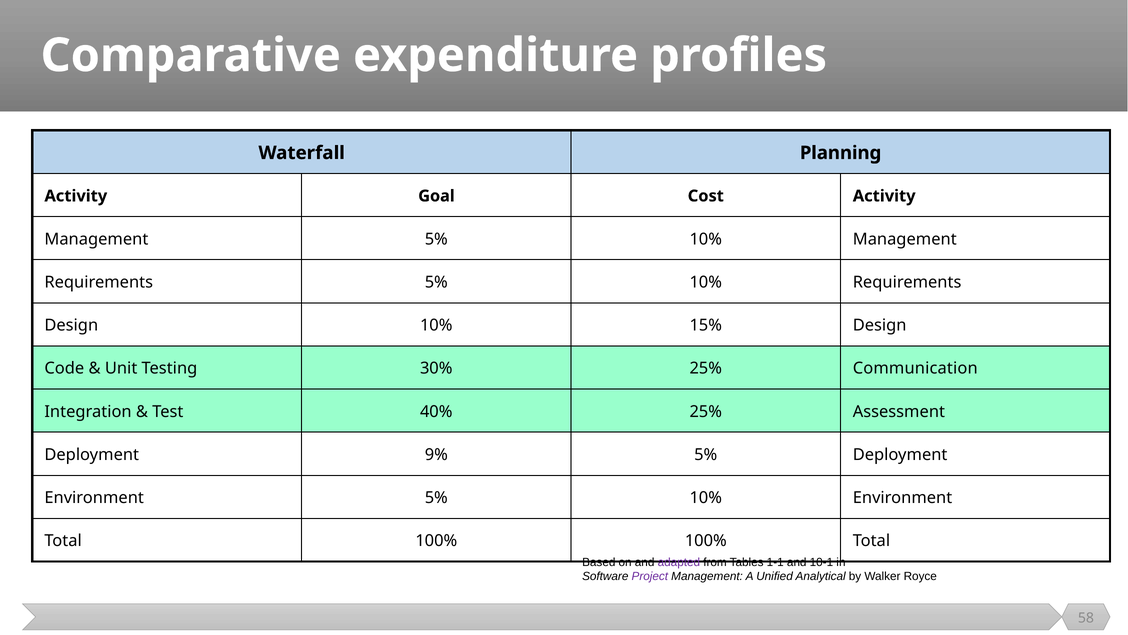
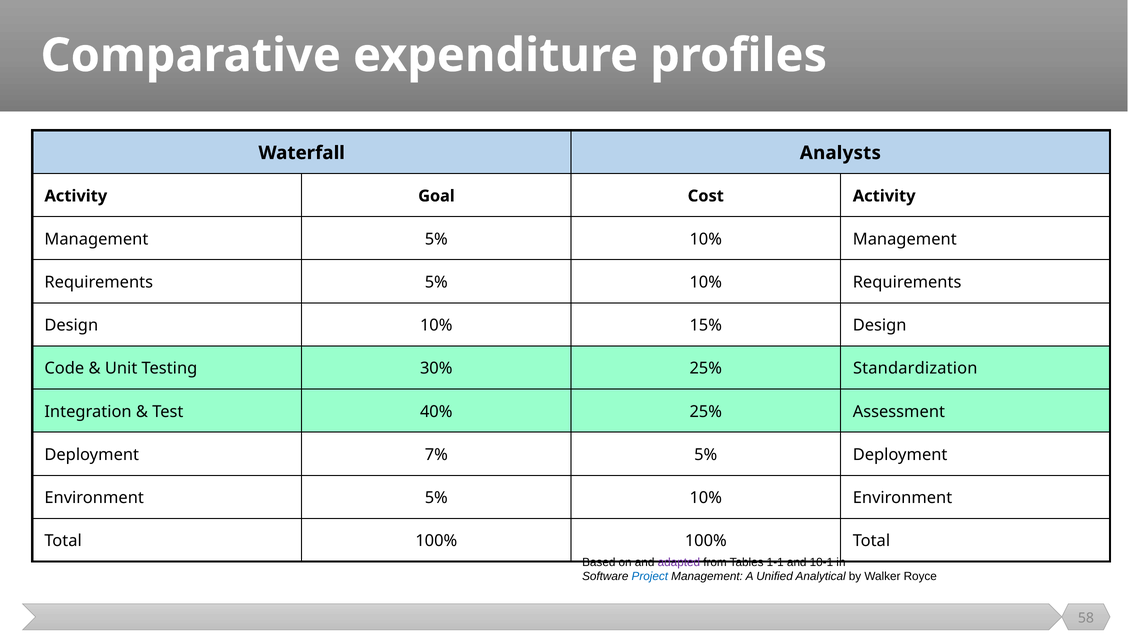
Planning: Planning -> Analysts (840, 153)
Communication: Communication -> Standardization (915, 368)
9%: 9% -> 7% (436, 454)
Project colour: purple -> blue (650, 576)
